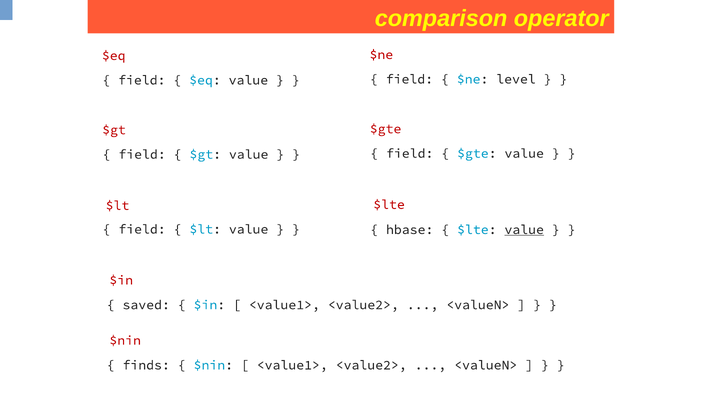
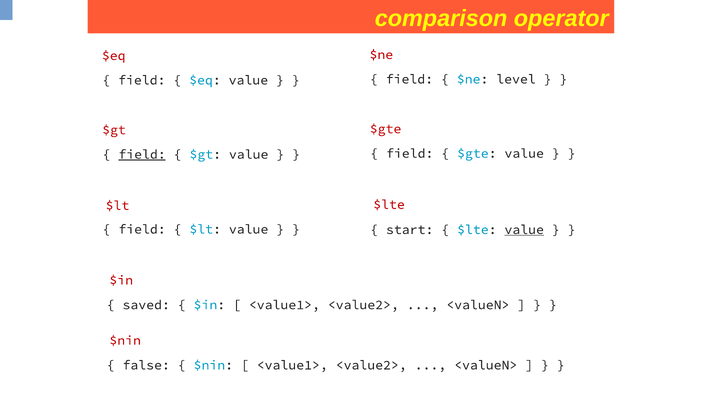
field underline: none -> present (142, 154)
hbase: hbase -> start (410, 230)
finds: finds -> false (146, 365)
